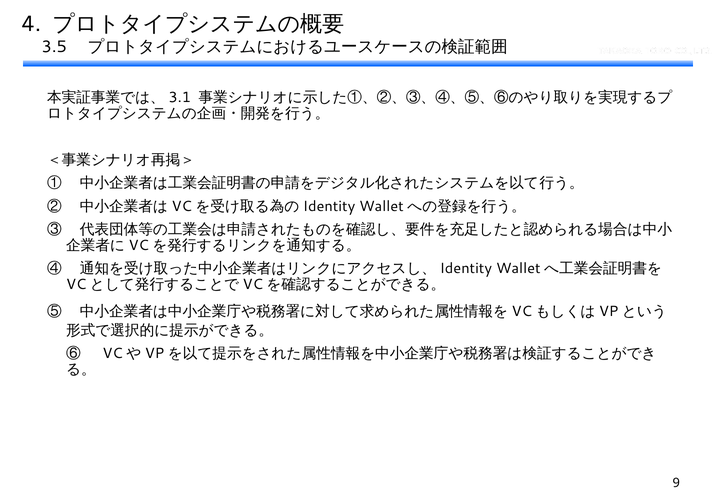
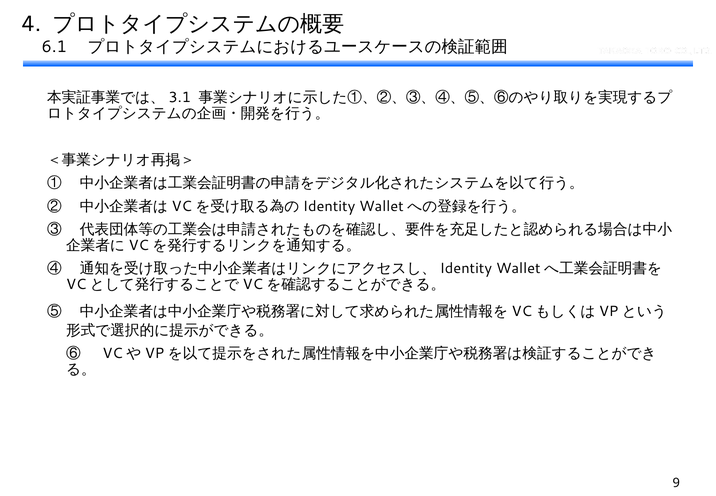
3.5: 3.5 -> 6.1 (54, 47)
